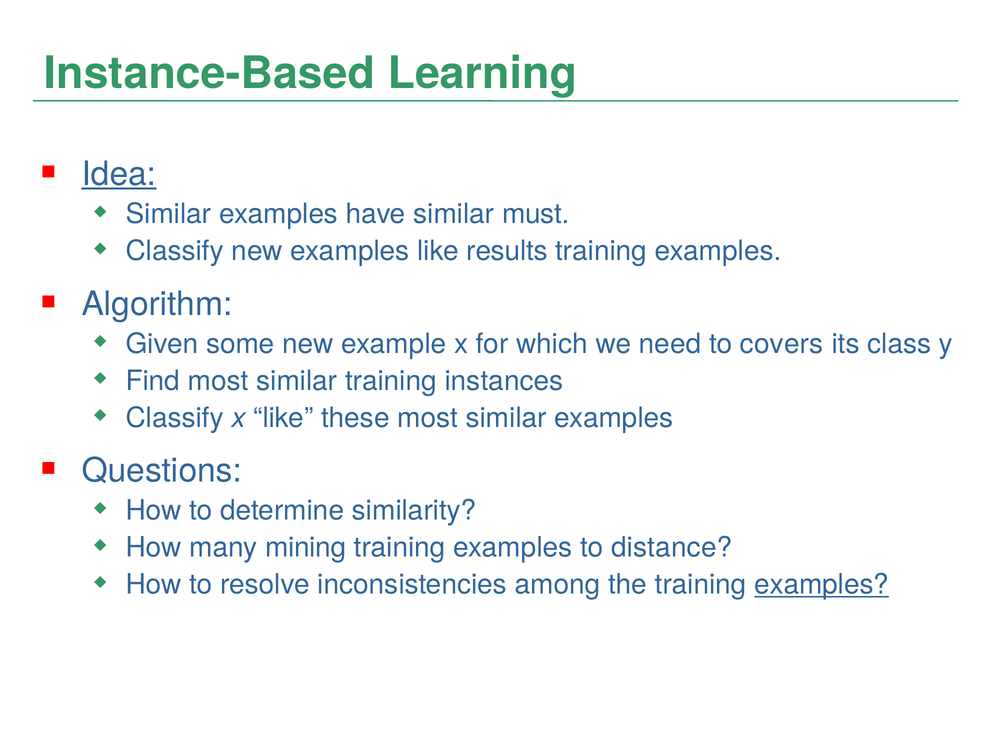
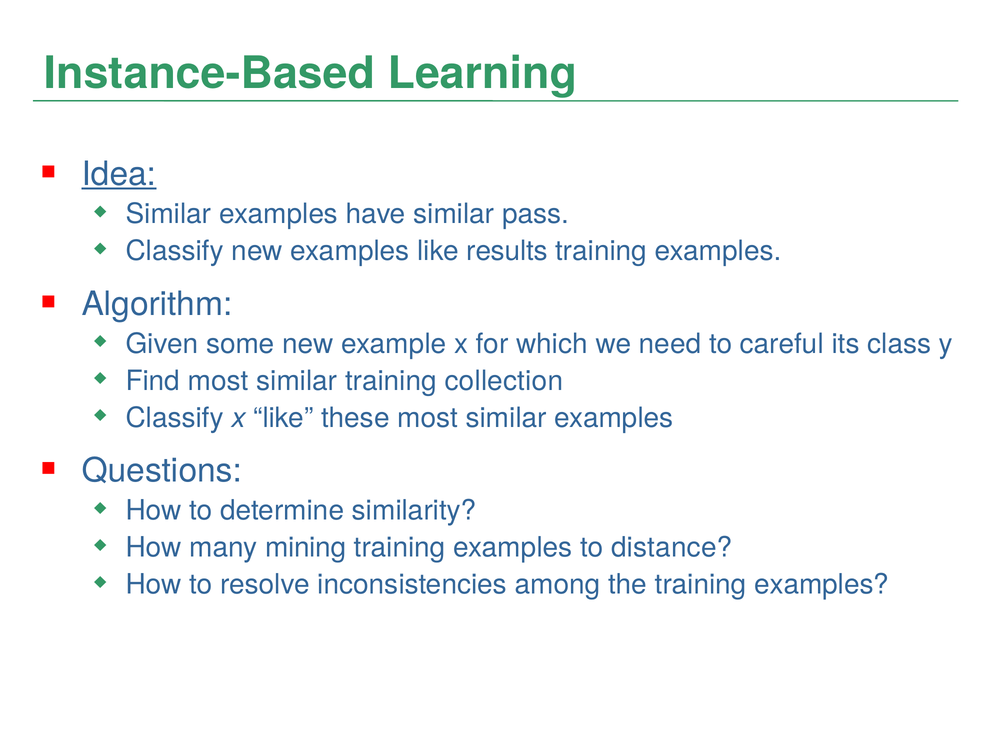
must: must -> pass (536, 214)
covers: covers -> careful (782, 344)
instances: instances -> collection (504, 381)
examples underline: present -> none (822, 585)
